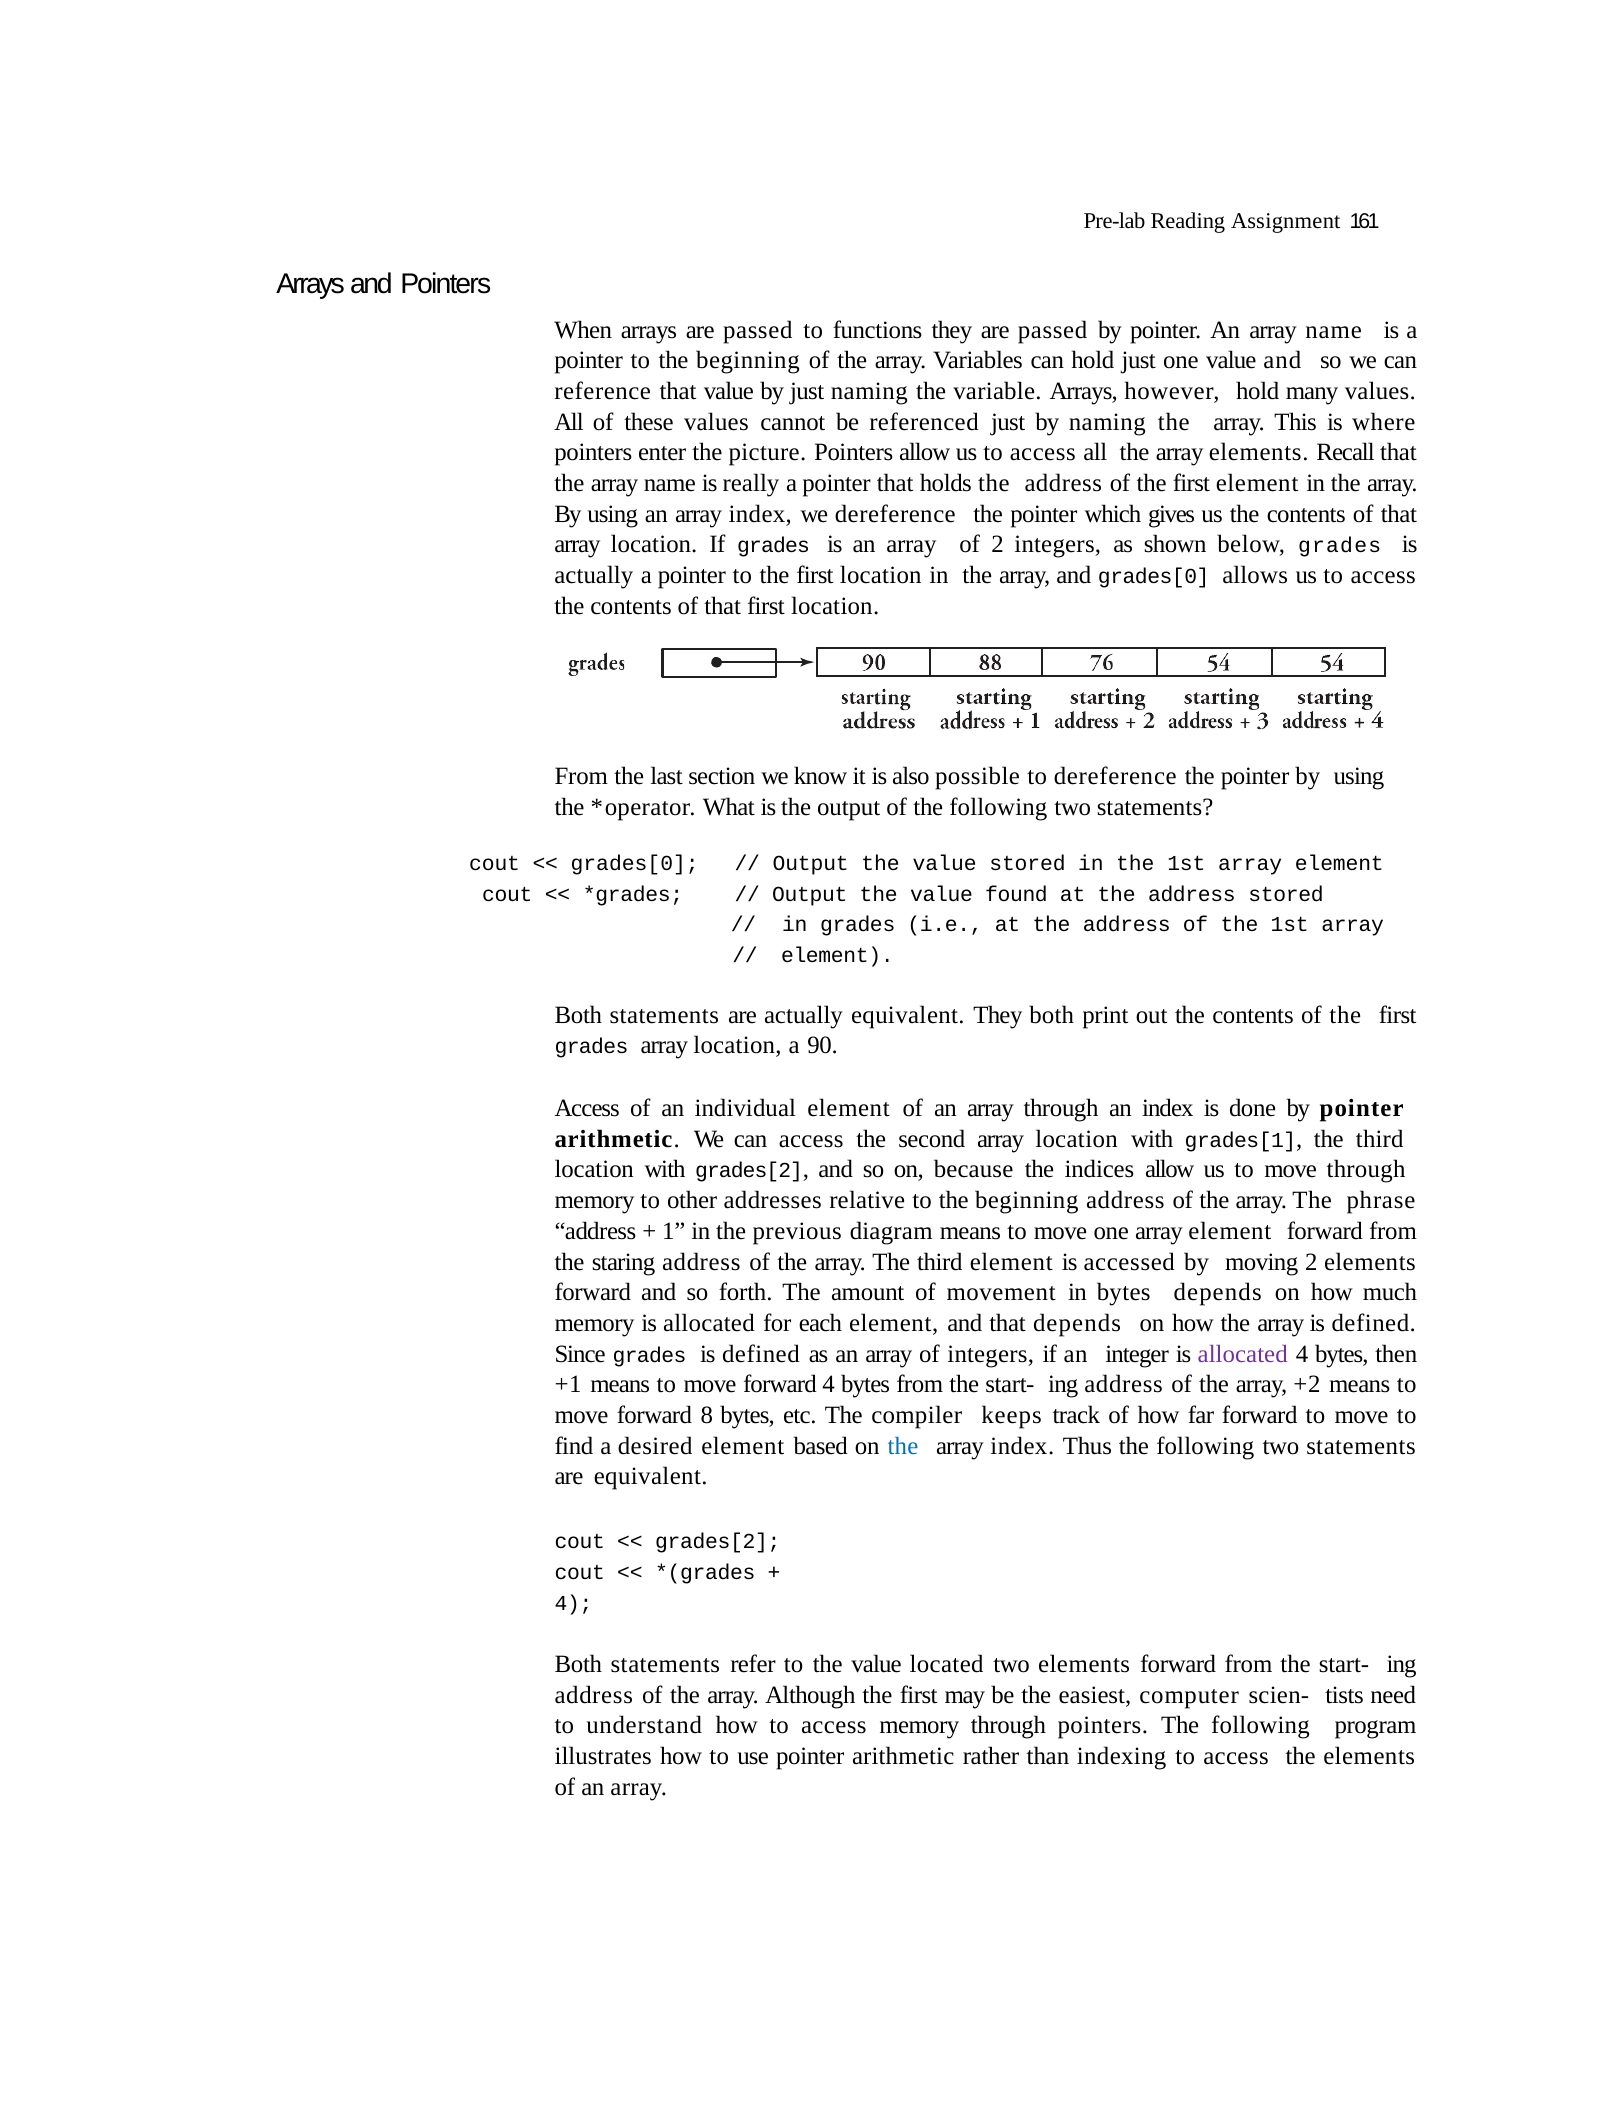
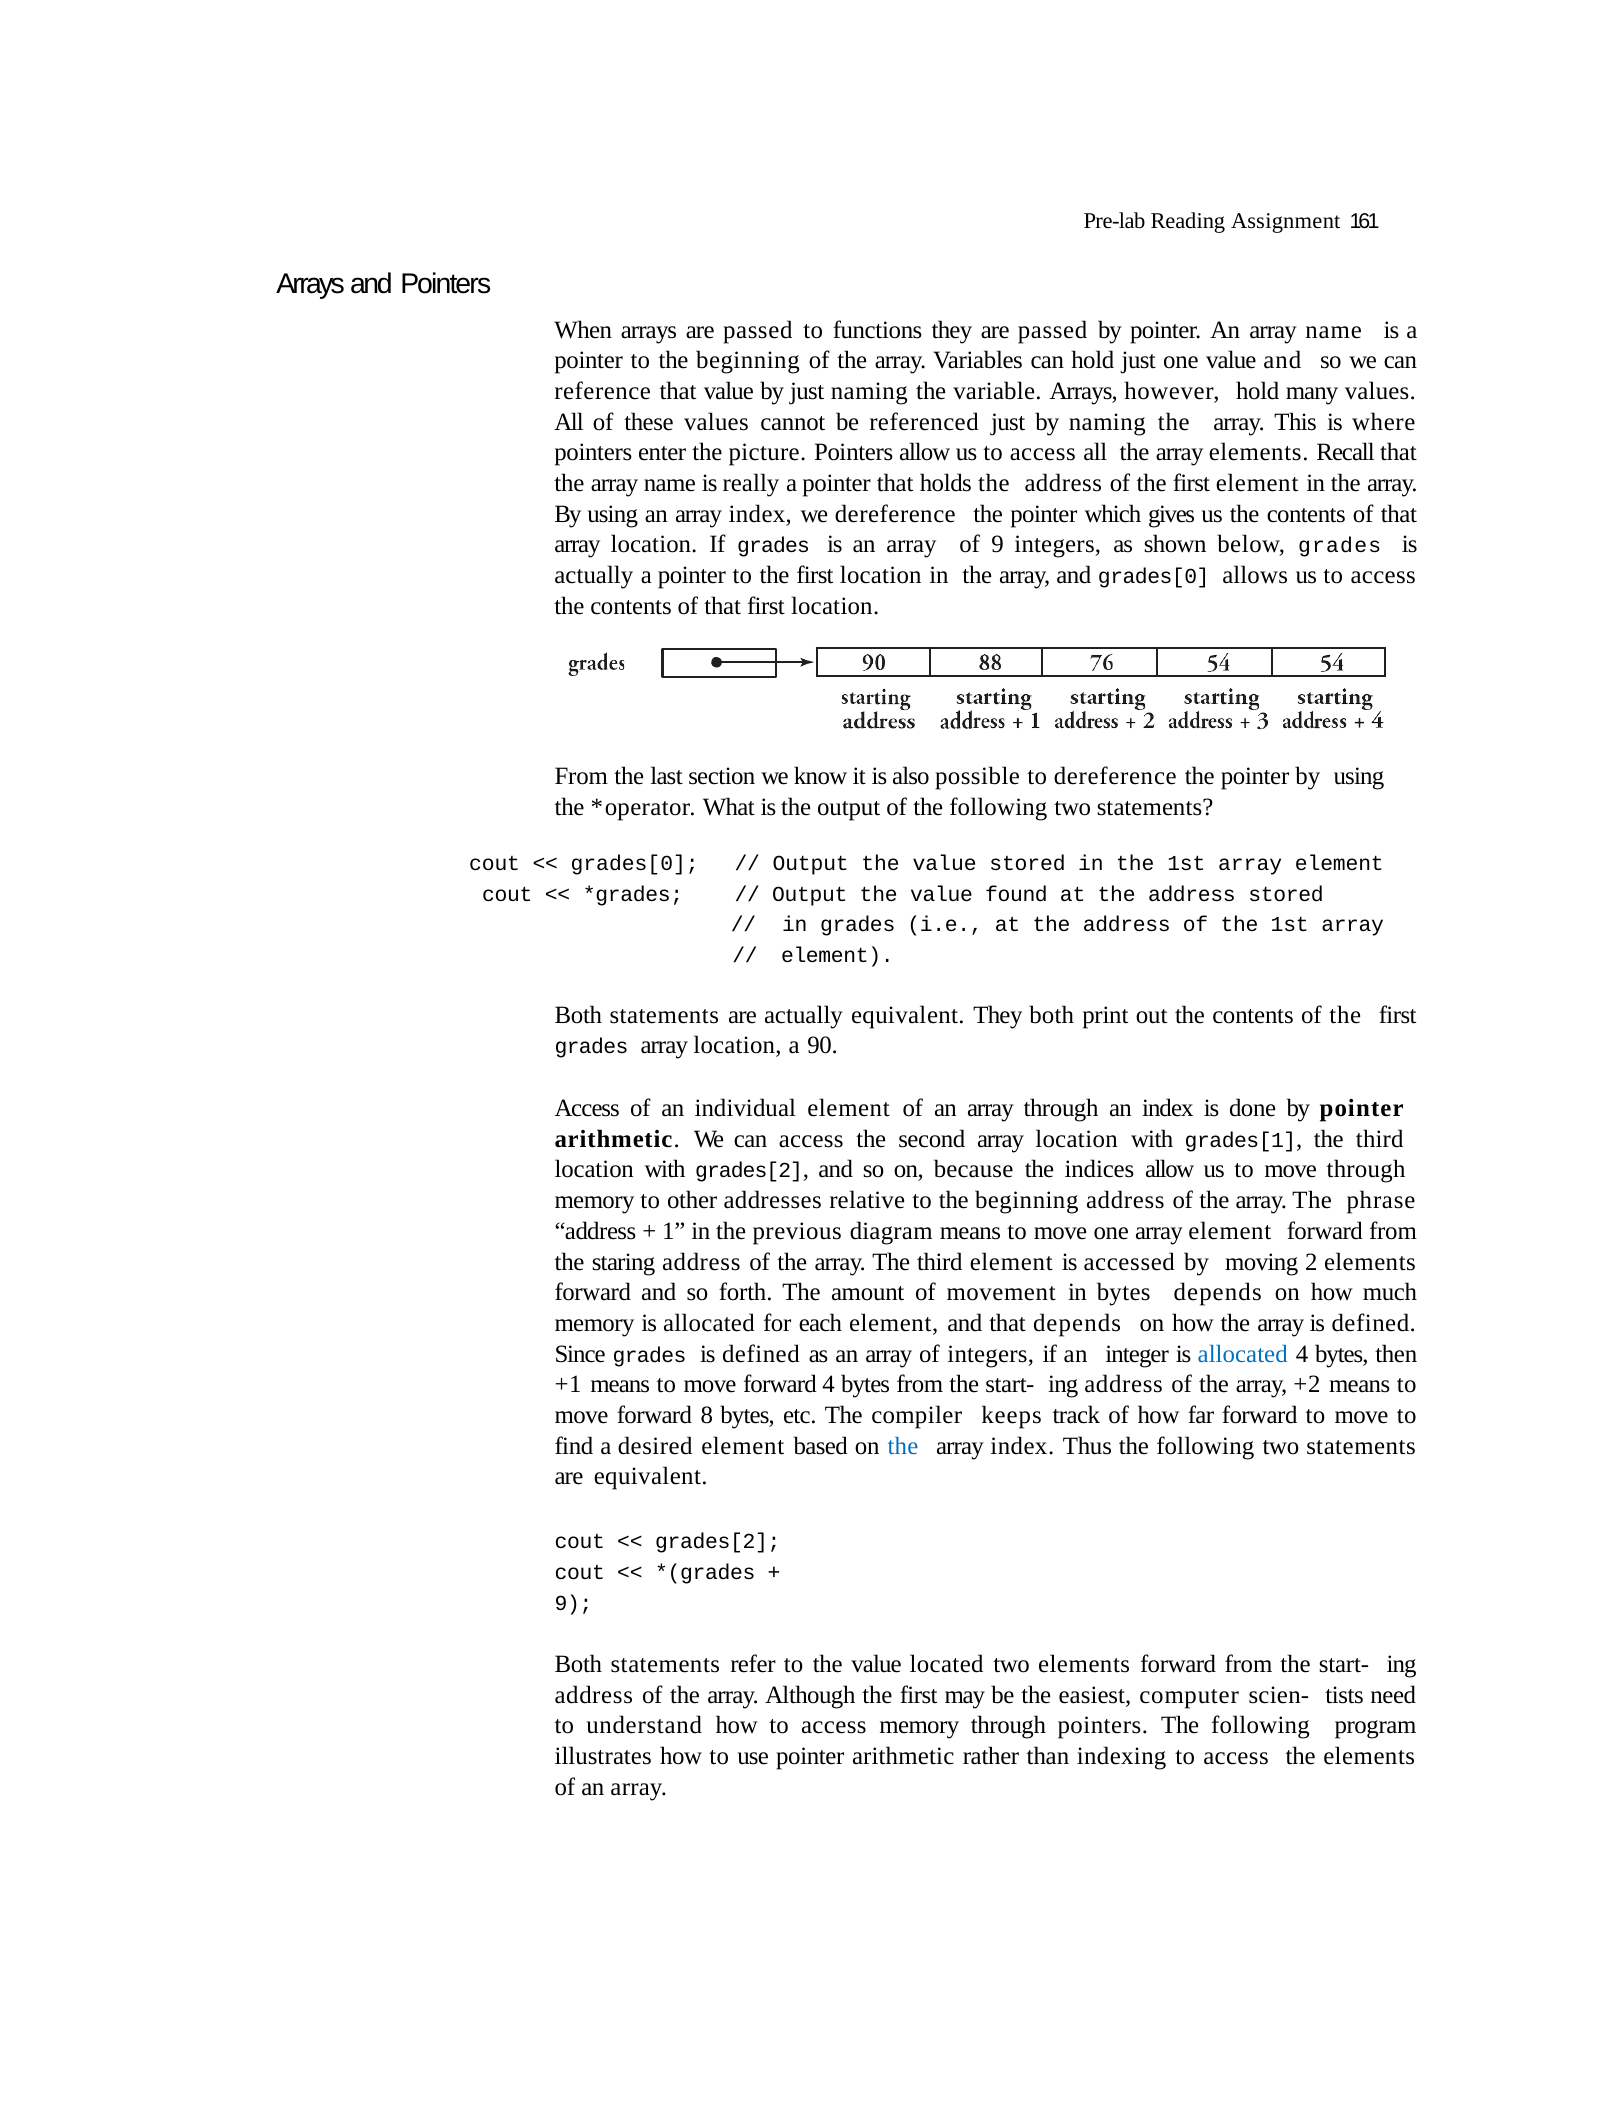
of 2: 2 -> 9 (998, 545)
allocated colour: purple -> blue (1243, 1354)
4: 4 -> 9 (574, 1604)
